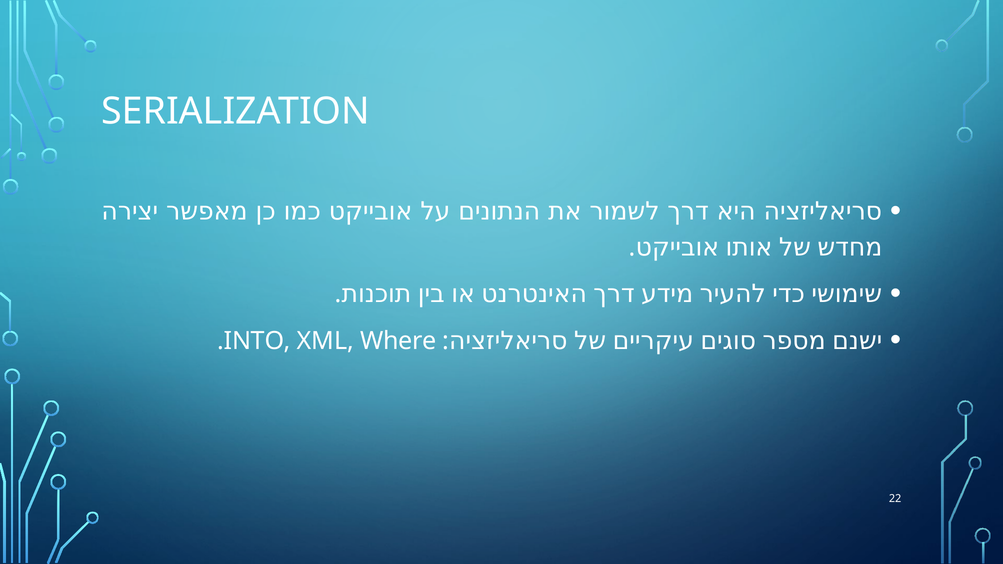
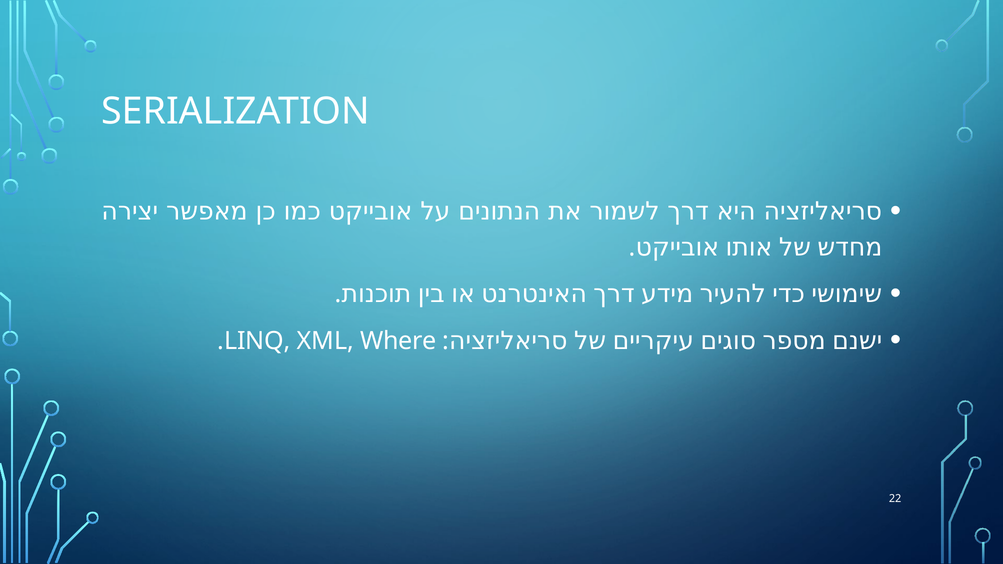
INTO: INTO -> LINQ (257, 341)
